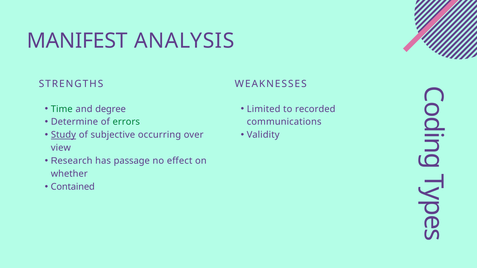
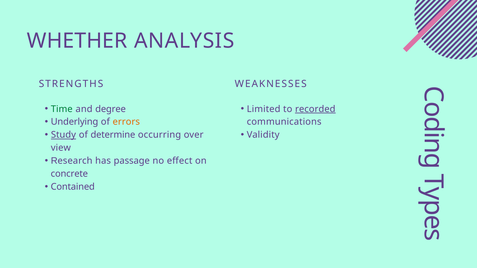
MANIFEST: MANIFEST -> WHETHER (77, 41)
recorded underline: none -> present (315, 109)
Determine: Determine -> Underlying (75, 122)
errors colour: green -> orange (126, 122)
subjective: subjective -> determine (113, 135)
whether: whether -> concrete (69, 174)
